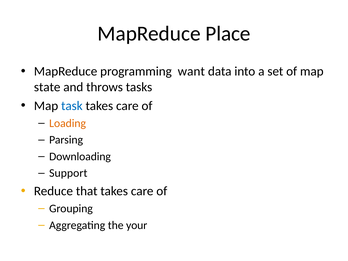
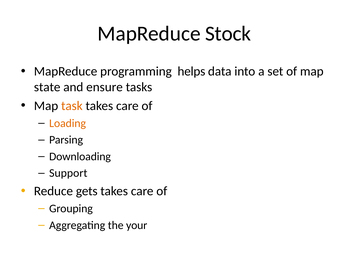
Place: Place -> Stock (228, 34)
want: want -> helps (191, 71)
throws: throws -> ensure (105, 87)
task colour: blue -> orange (72, 106)
that: that -> gets (87, 191)
